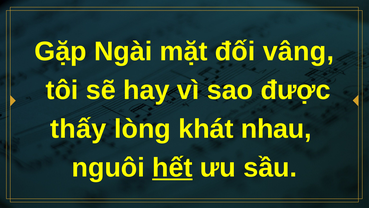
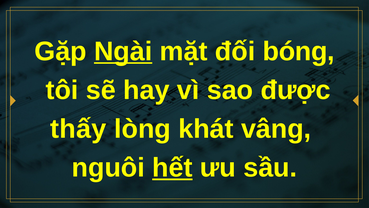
Ngài underline: none -> present (123, 51)
vâng: vâng -> bóng (299, 51)
nhau: nhau -> vâng (276, 129)
